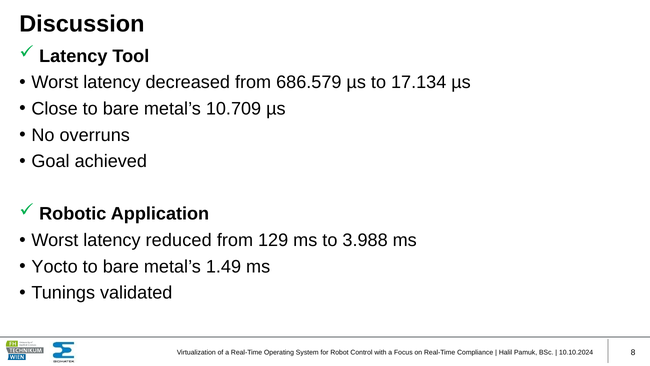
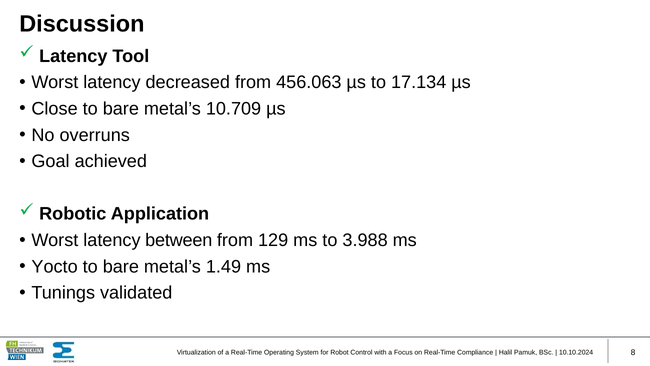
686.579: 686.579 -> 456.063 (309, 82)
reduced: reduced -> between (179, 240)
